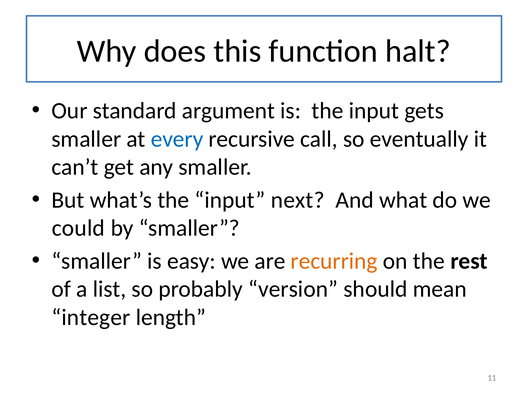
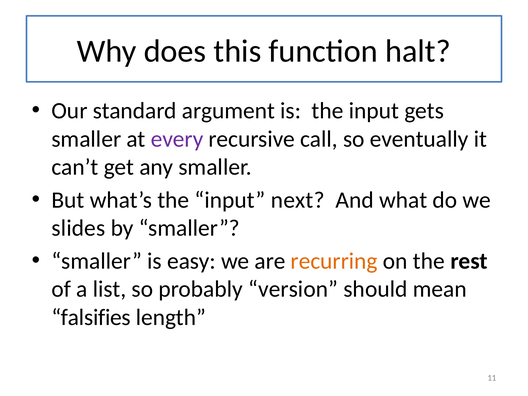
every colour: blue -> purple (177, 139)
could: could -> slides (78, 228)
integer: integer -> falsifies (91, 317)
